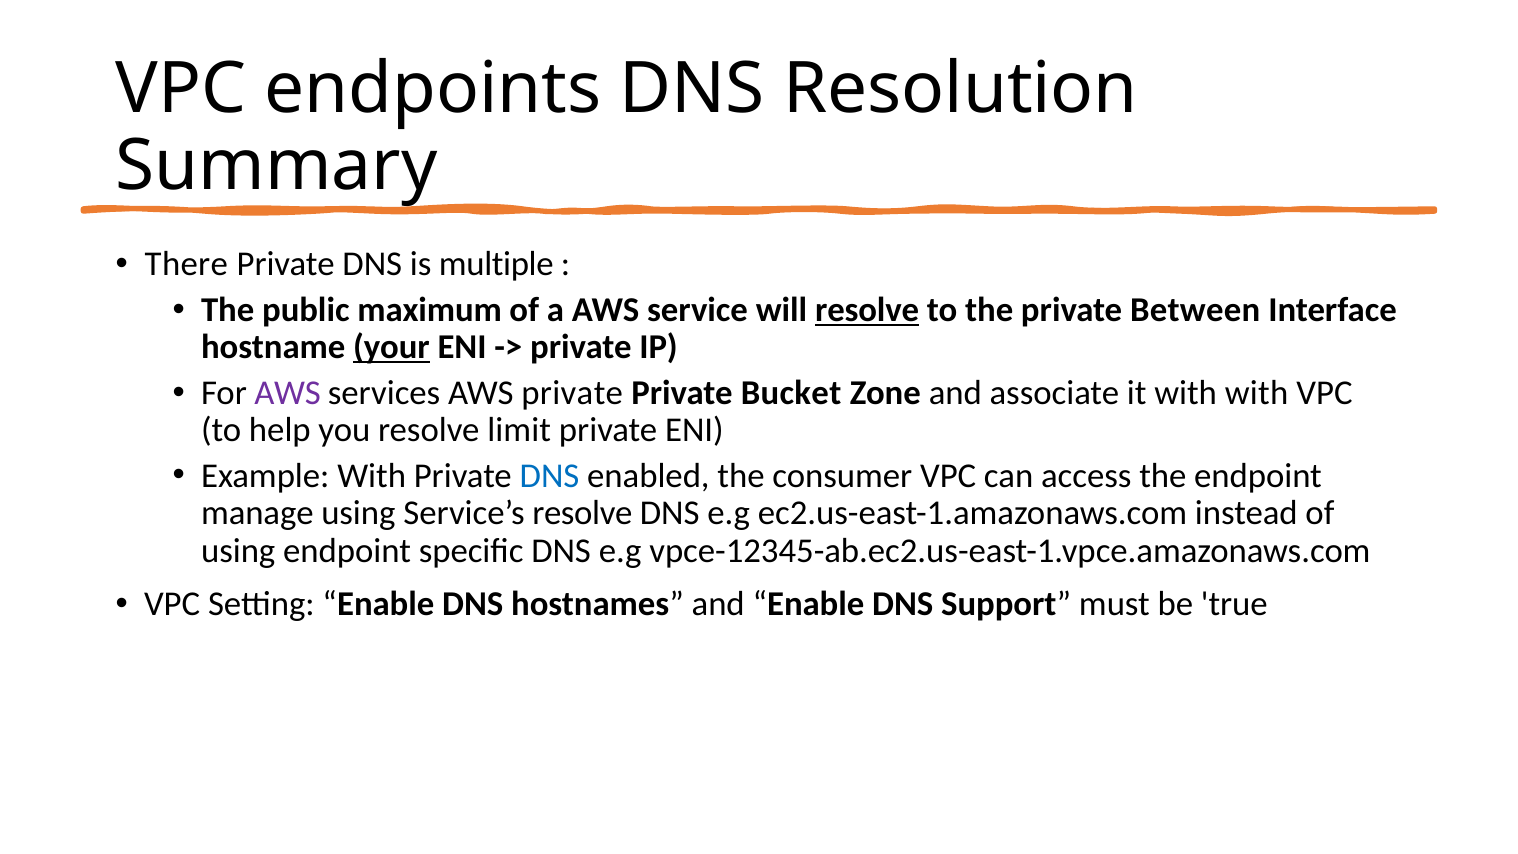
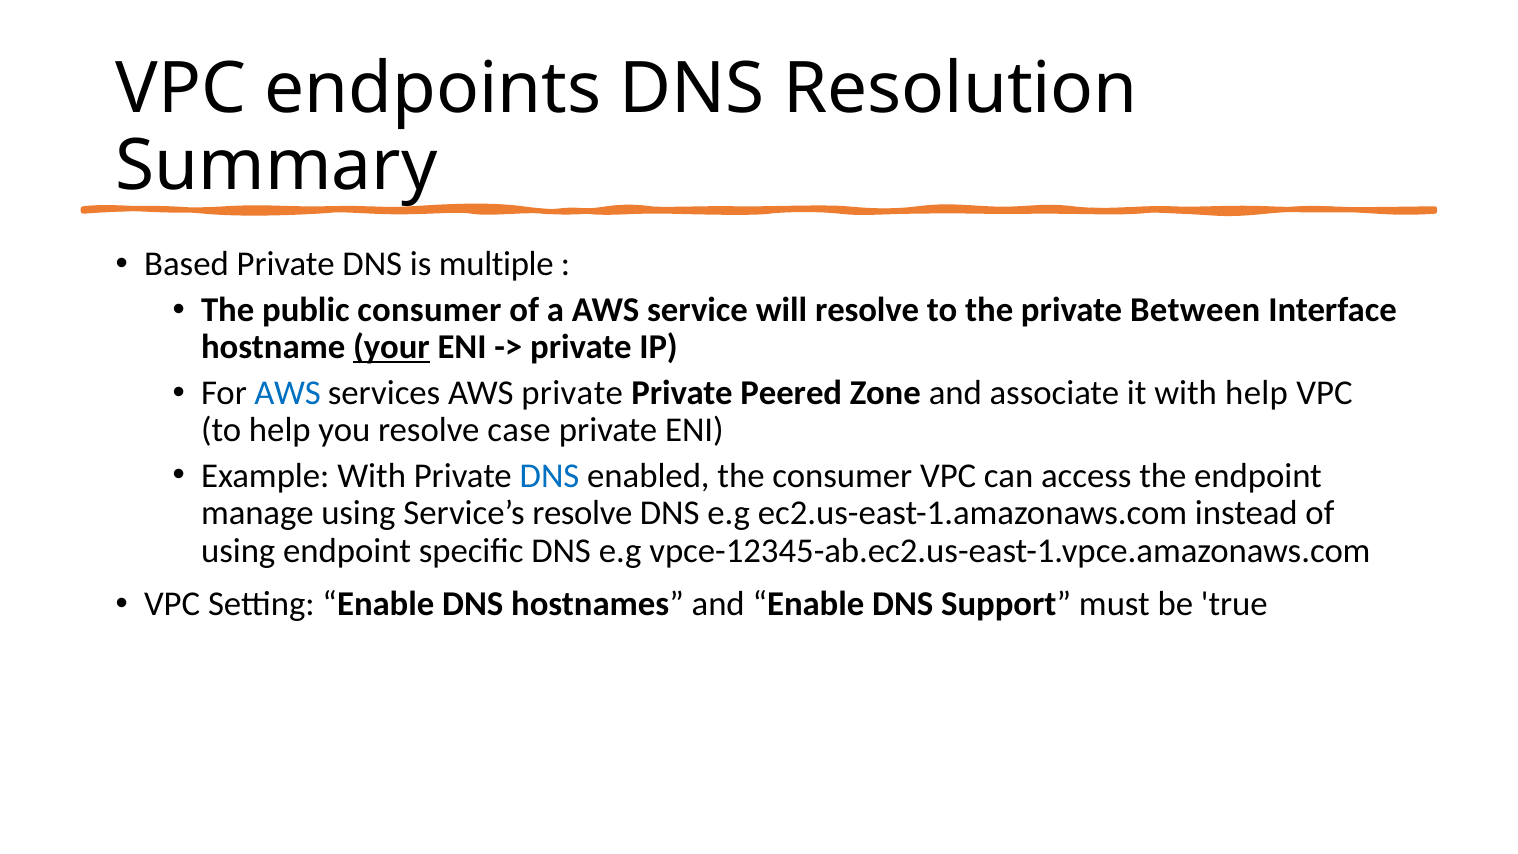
There: There -> Based (187, 264)
public maximum: maximum -> consumer (429, 310)
resolve underline: present -> none (867, 310)
AWS colour: purple -> blue (288, 393)
Bucket: Bucket -> Peered (791, 393)
with with: with -> help (1257, 393)
limit: limit -> case (519, 430)
